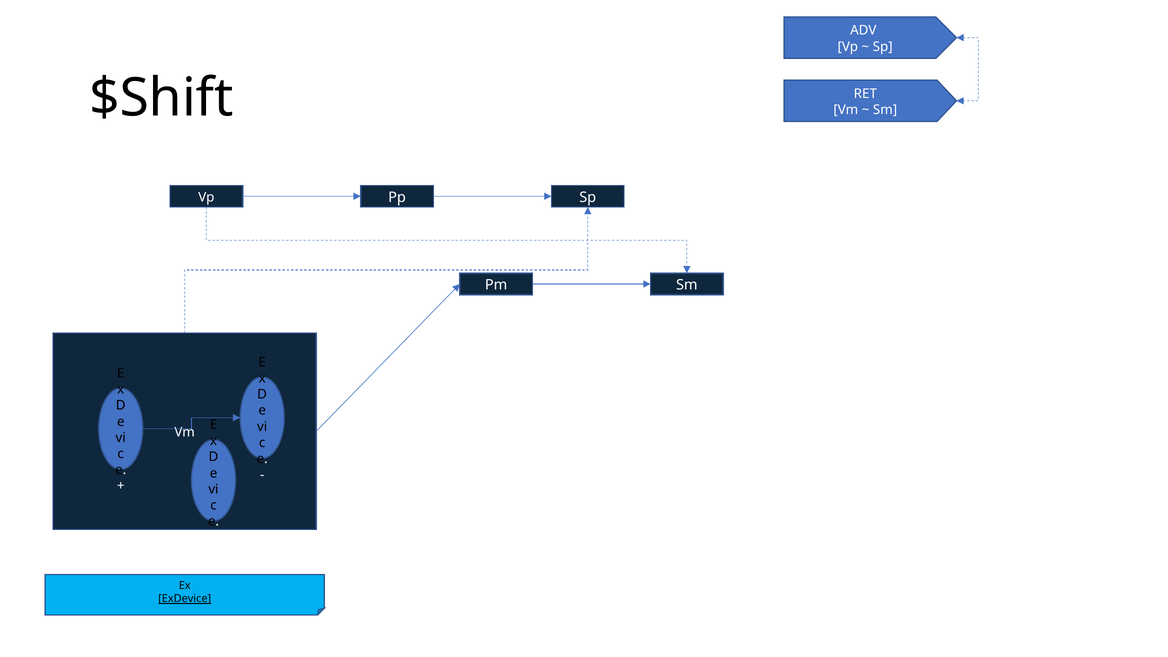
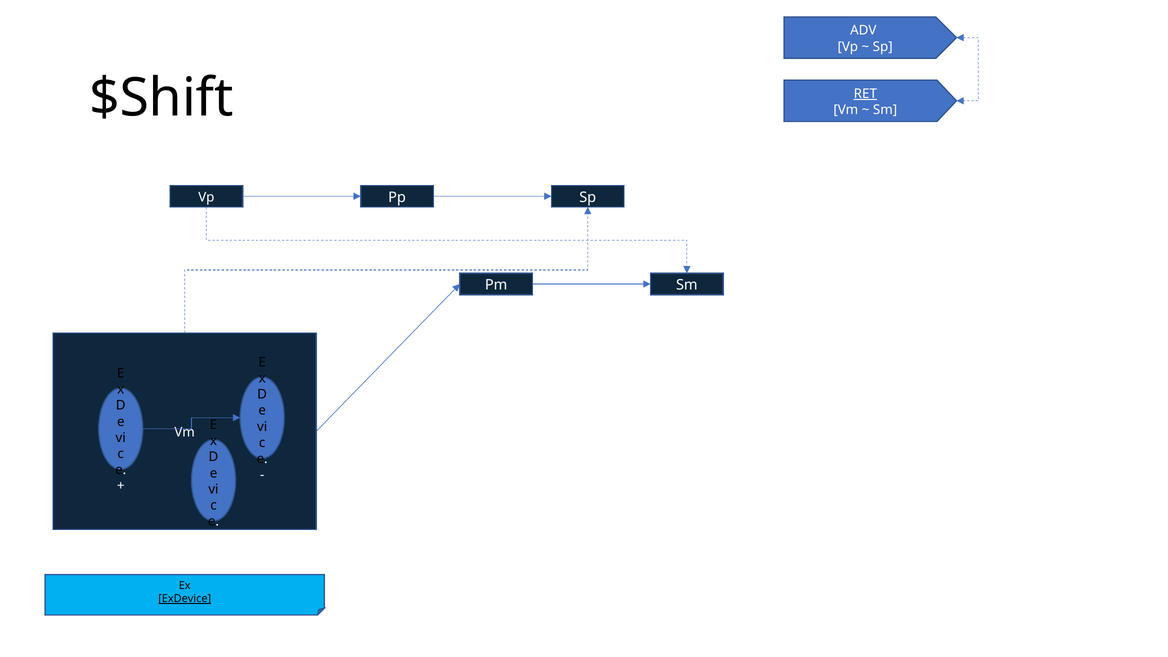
RET underline: none -> present (865, 94)
